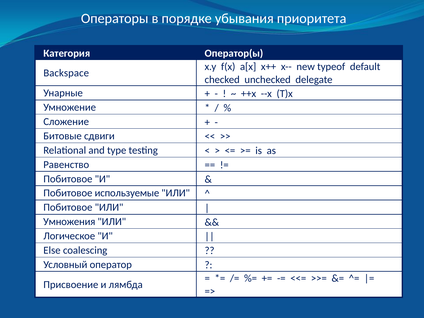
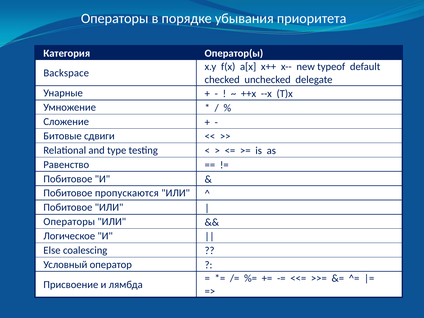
используемые: используемые -> пропускаются (127, 193)
Умножения: Умножения -> Операторы (69, 222)
